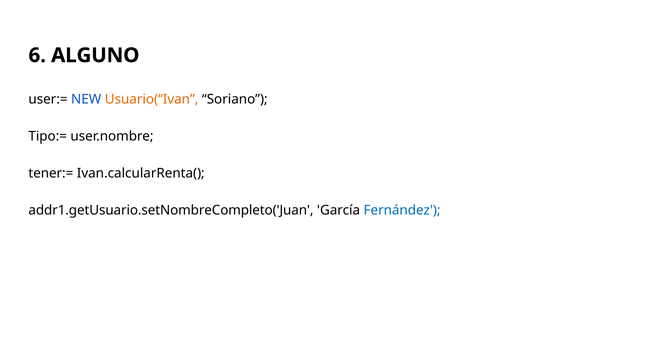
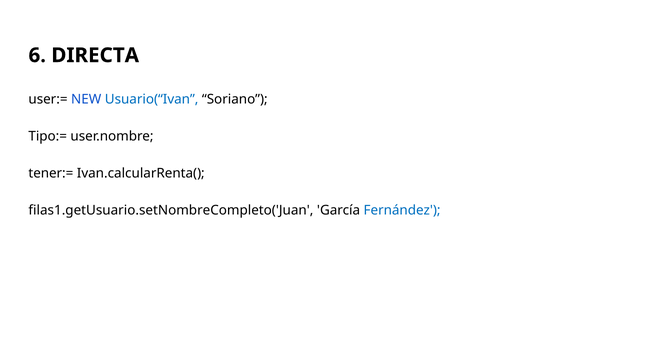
ALGUNO: ALGUNO -> DIRECTA (95, 55)
Usuario(“Ivan colour: orange -> blue (152, 99)
addr1.getUsuario.setNombreCompleto('Juan: addr1.getUsuario.setNombreCompleto('Juan -> filas1.getUsuario.setNombreCompleto('Juan (171, 211)
